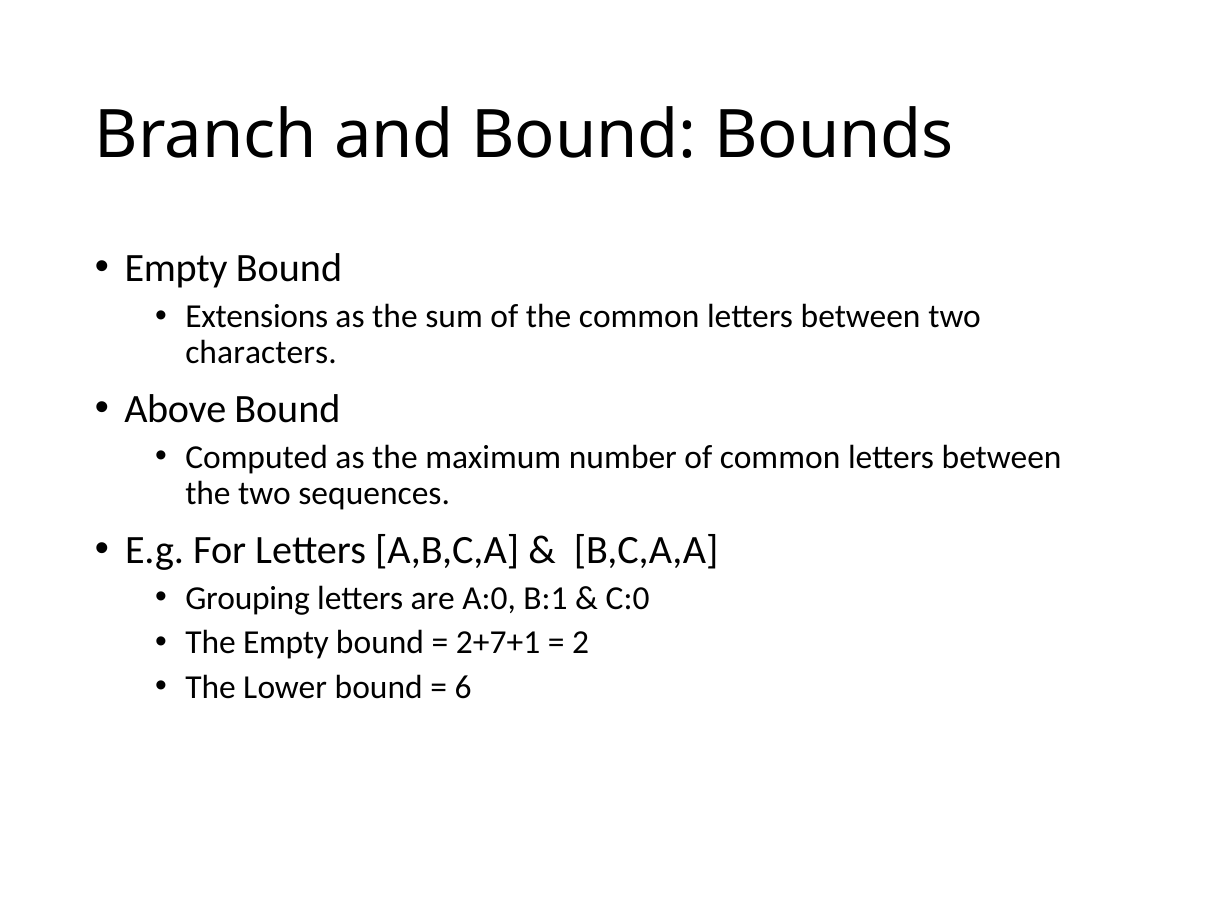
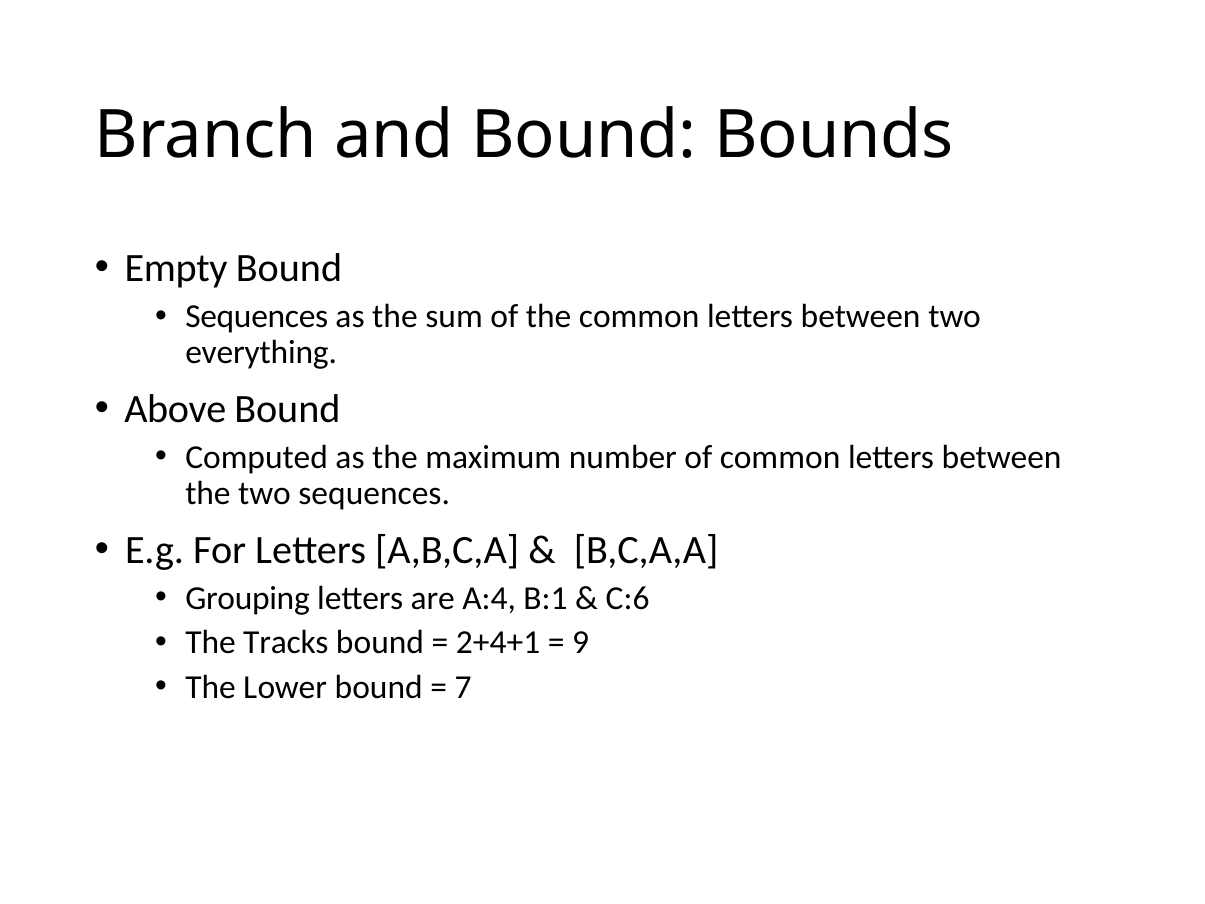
Extensions: Extensions -> Sequences (257, 316)
characters: characters -> everything (261, 352)
A:0: A:0 -> A:4 (489, 598)
C:0: C:0 -> C:6 (628, 598)
The Empty: Empty -> Tracks (286, 642)
2+7+1: 2+7+1 -> 2+4+1 (498, 642)
2: 2 -> 9 (581, 642)
6: 6 -> 7 (463, 687)
